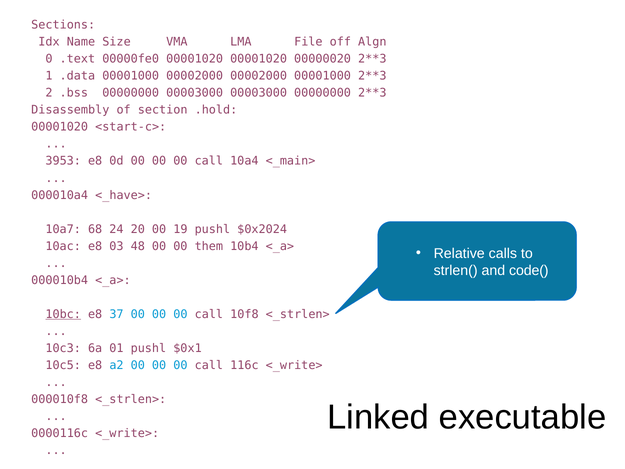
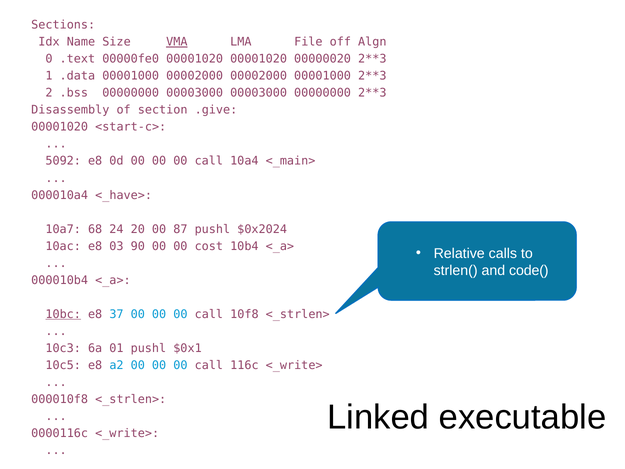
VMA underline: none -> present (177, 42)
.hold: .hold -> .give (216, 110)
3953: 3953 -> 5092 (63, 161)
19: 19 -> 87 (180, 229)
48: 48 -> 90 (138, 246)
them: them -> cost (209, 246)
